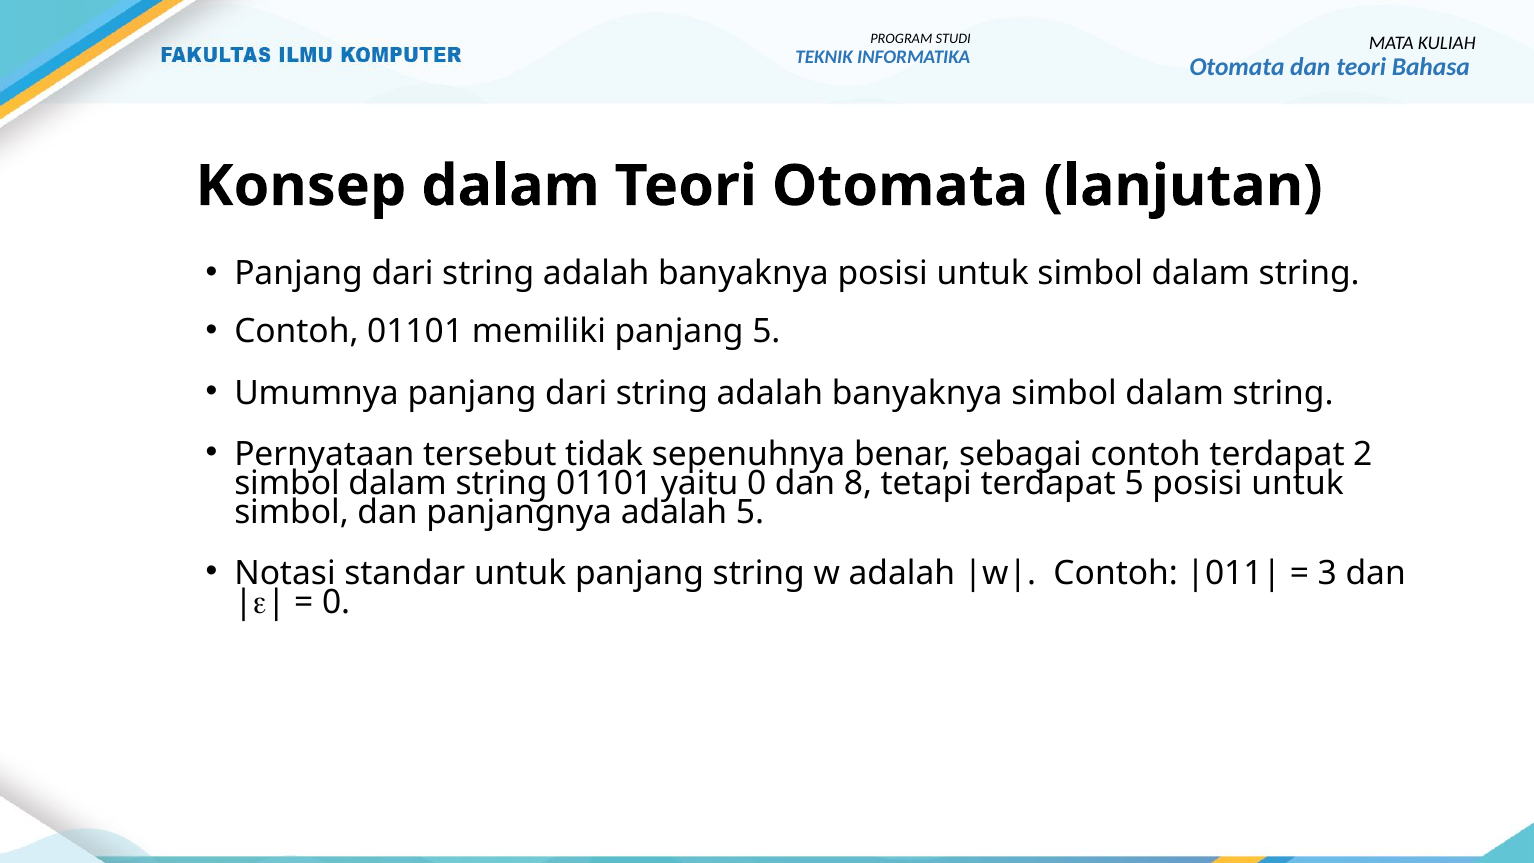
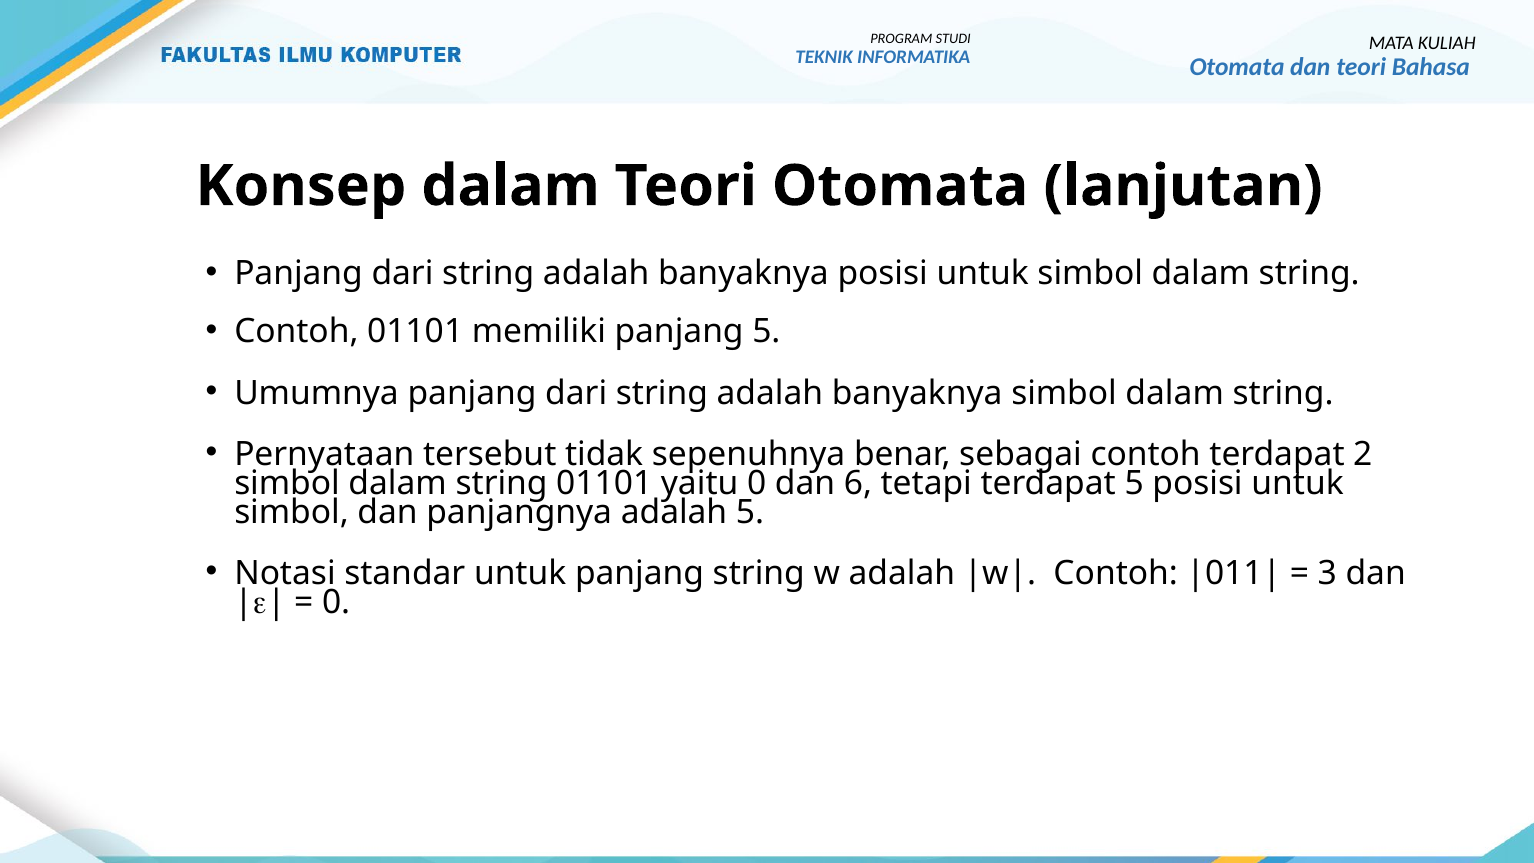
8: 8 -> 6 (858, 483)
